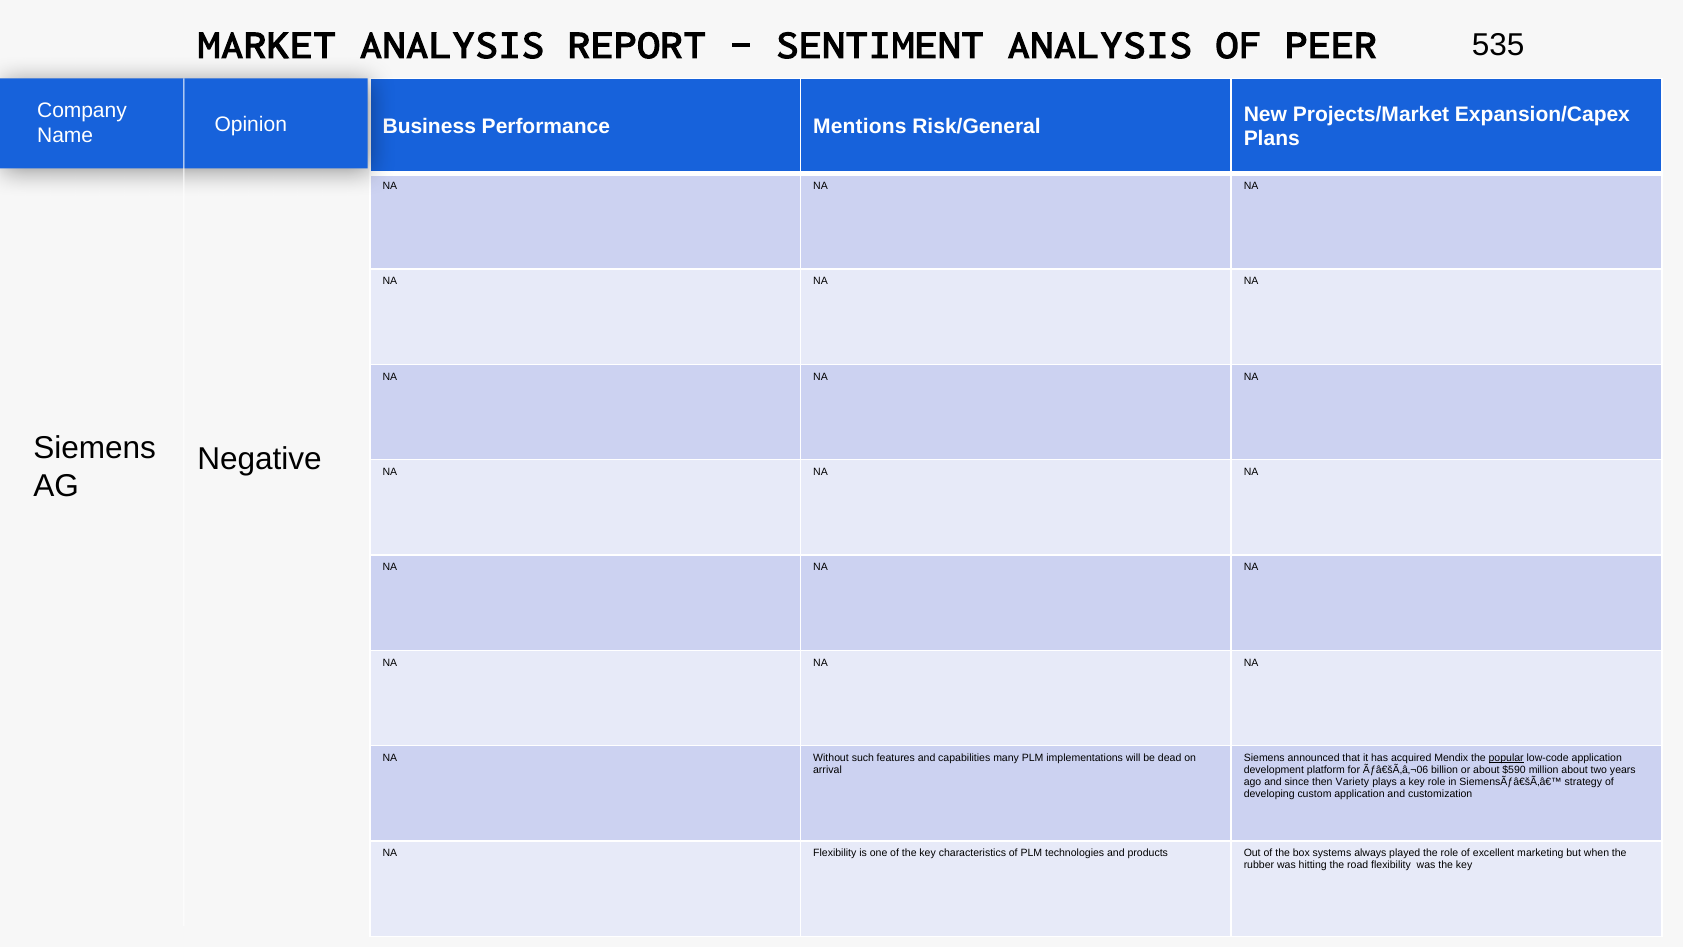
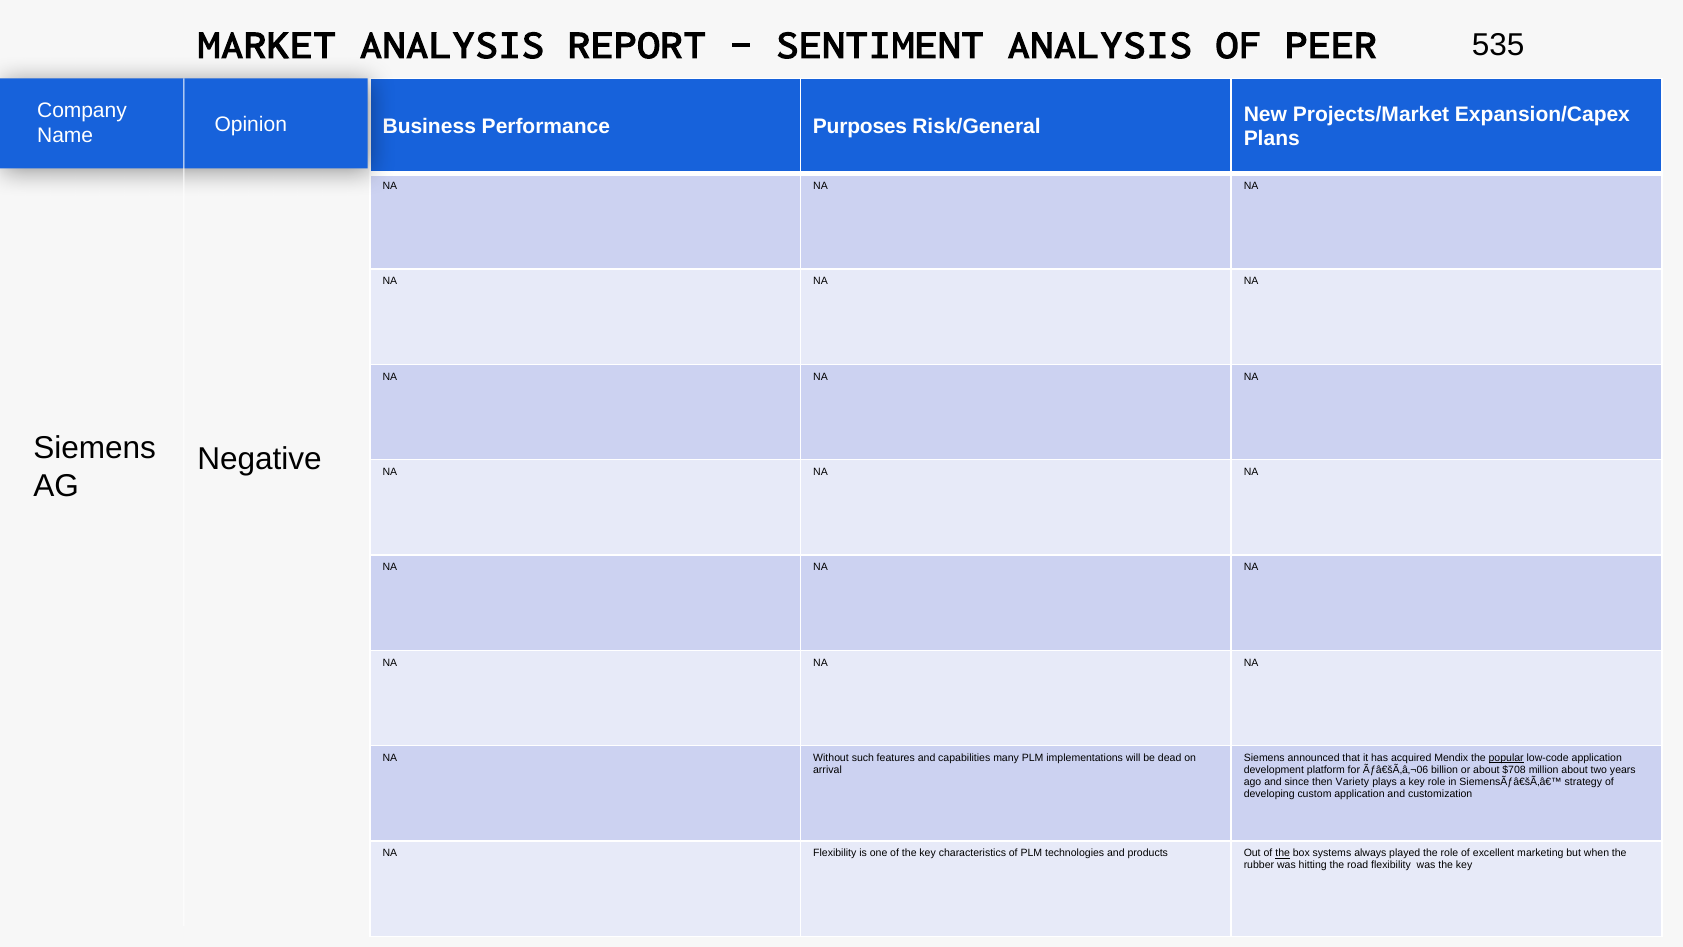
Mentions: Mentions -> Purposes (860, 126)
$590: $590 -> $708 (1514, 770)
the underline: none -> present (1283, 853)
